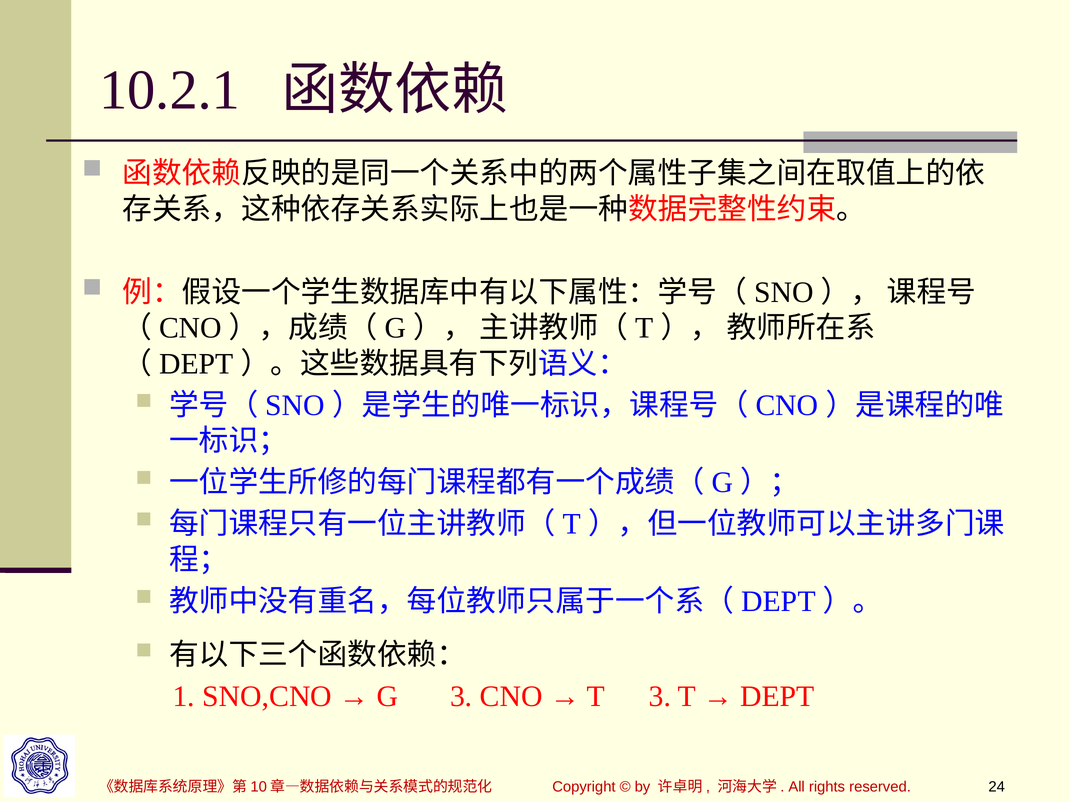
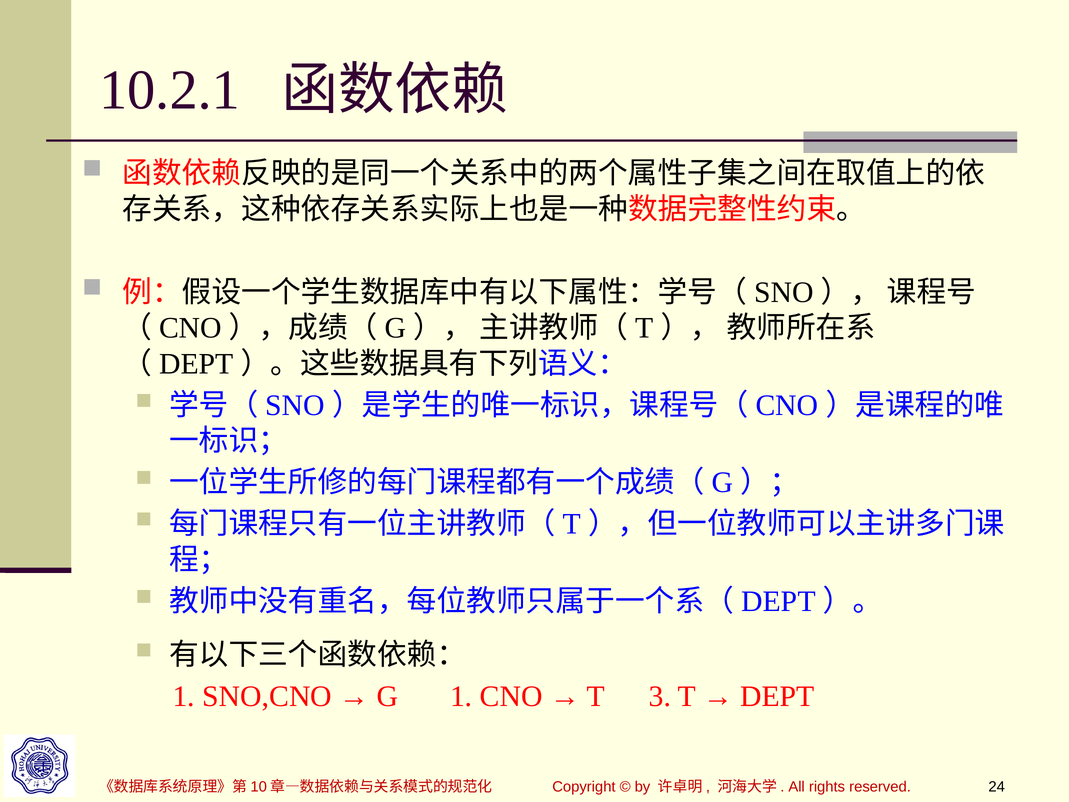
G 3: 3 -> 1 (461, 696)
